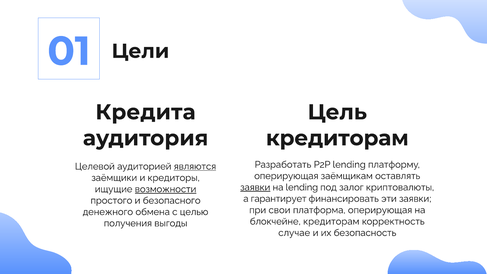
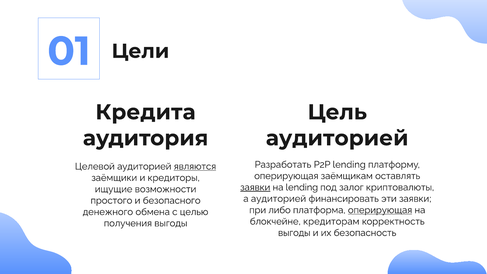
кредиторам: кредиторам -> аудиторией (337, 138)
возможности underline: present -> none (166, 189)
а гарантирует: гарантирует -> аудиторией (279, 199)
свои: свои -> либо (280, 210)
оперирующая underline: none -> present (380, 210)
случае: случае -> выгоды (294, 233)
